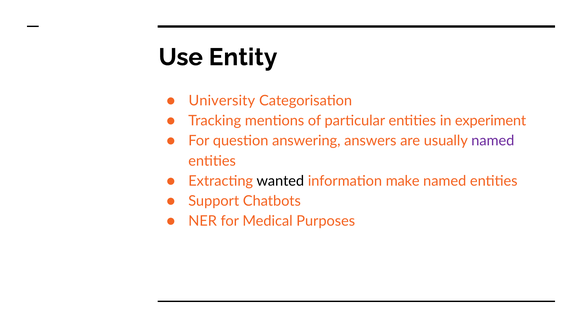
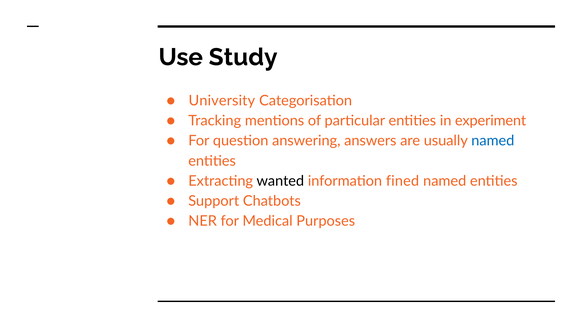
Entity: Entity -> Study (243, 57)
named colour: purple -> blue (493, 141)
make: make -> fined (403, 181)
